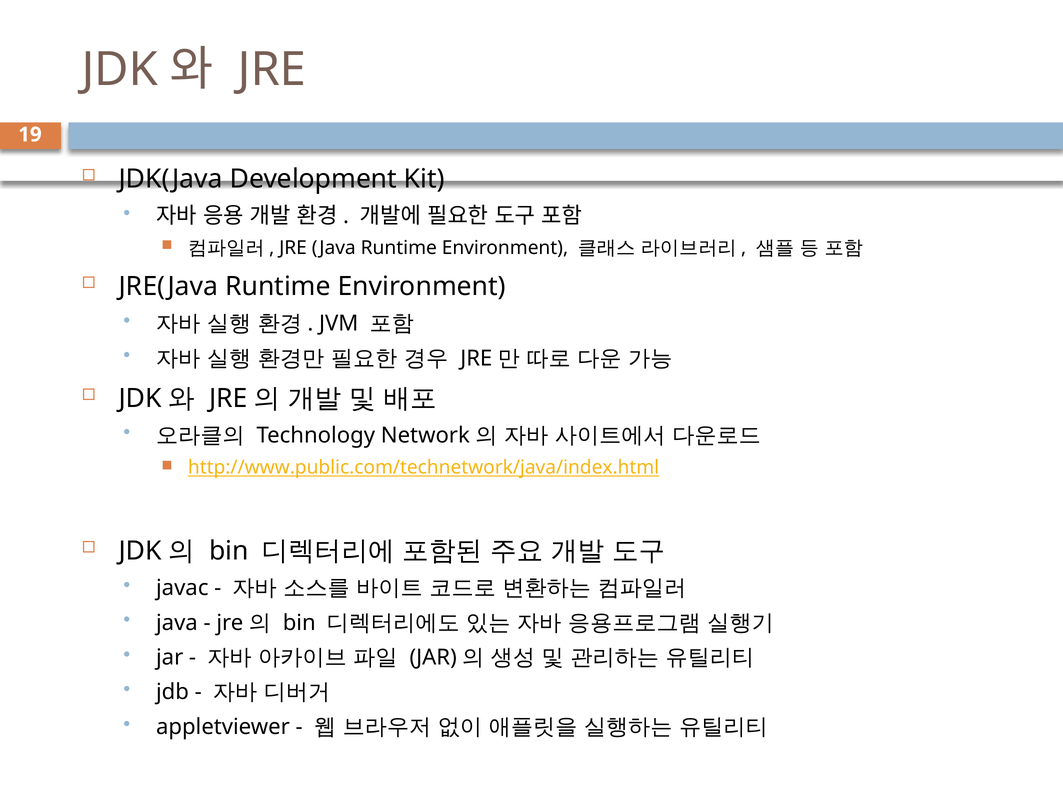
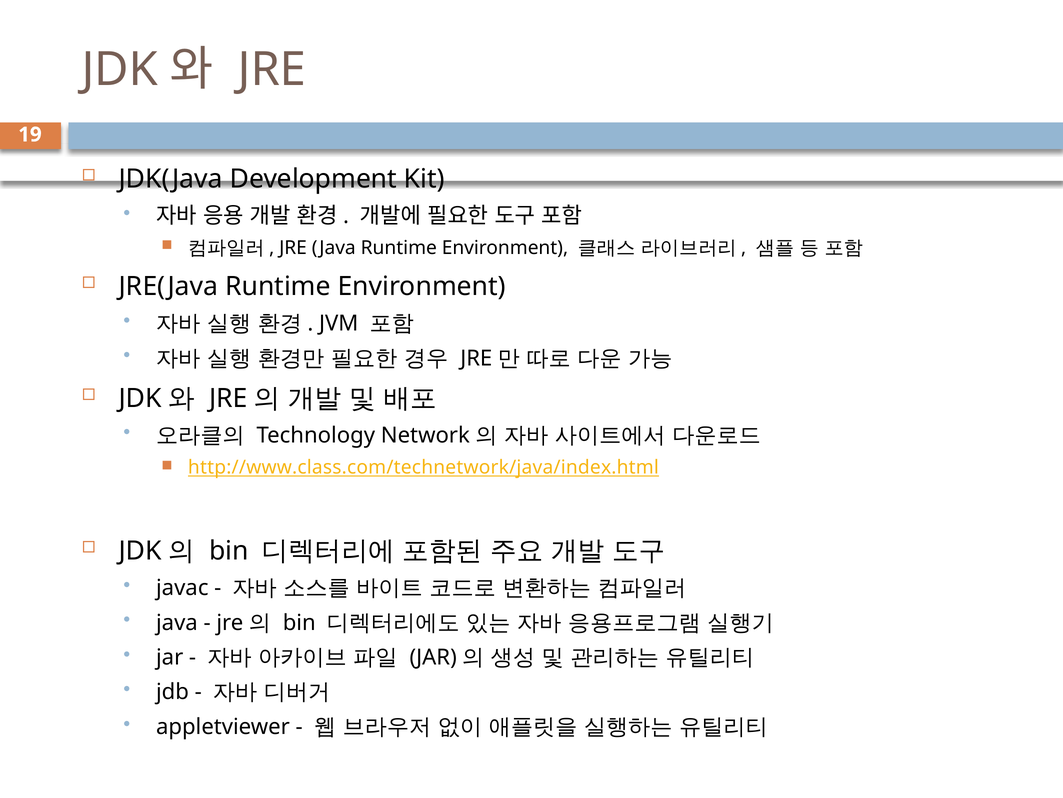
http://www.public.com/technetwork/java/index.html: http://www.public.com/technetwork/java/index.html -> http://www.class.com/technetwork/java/index.html (423, 467)
